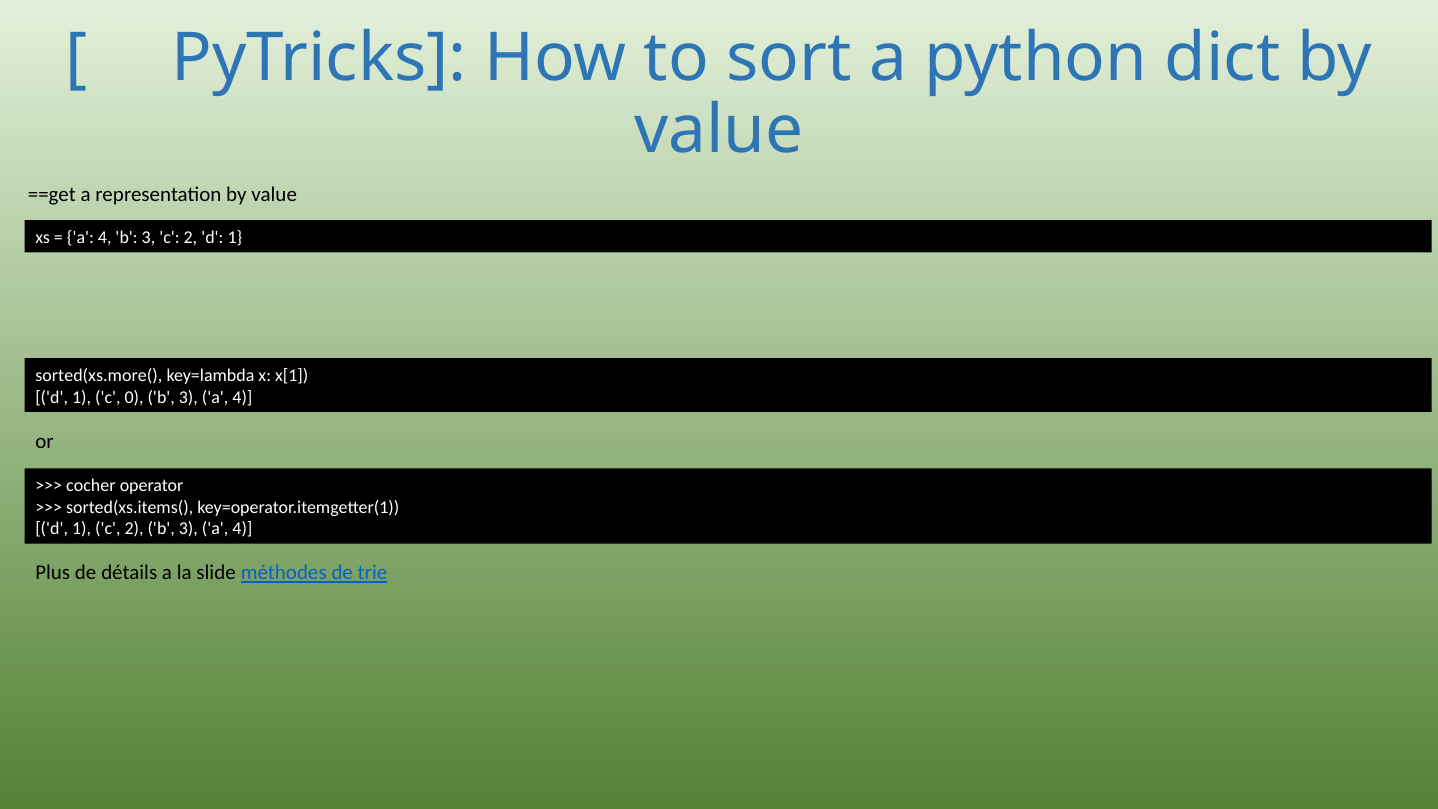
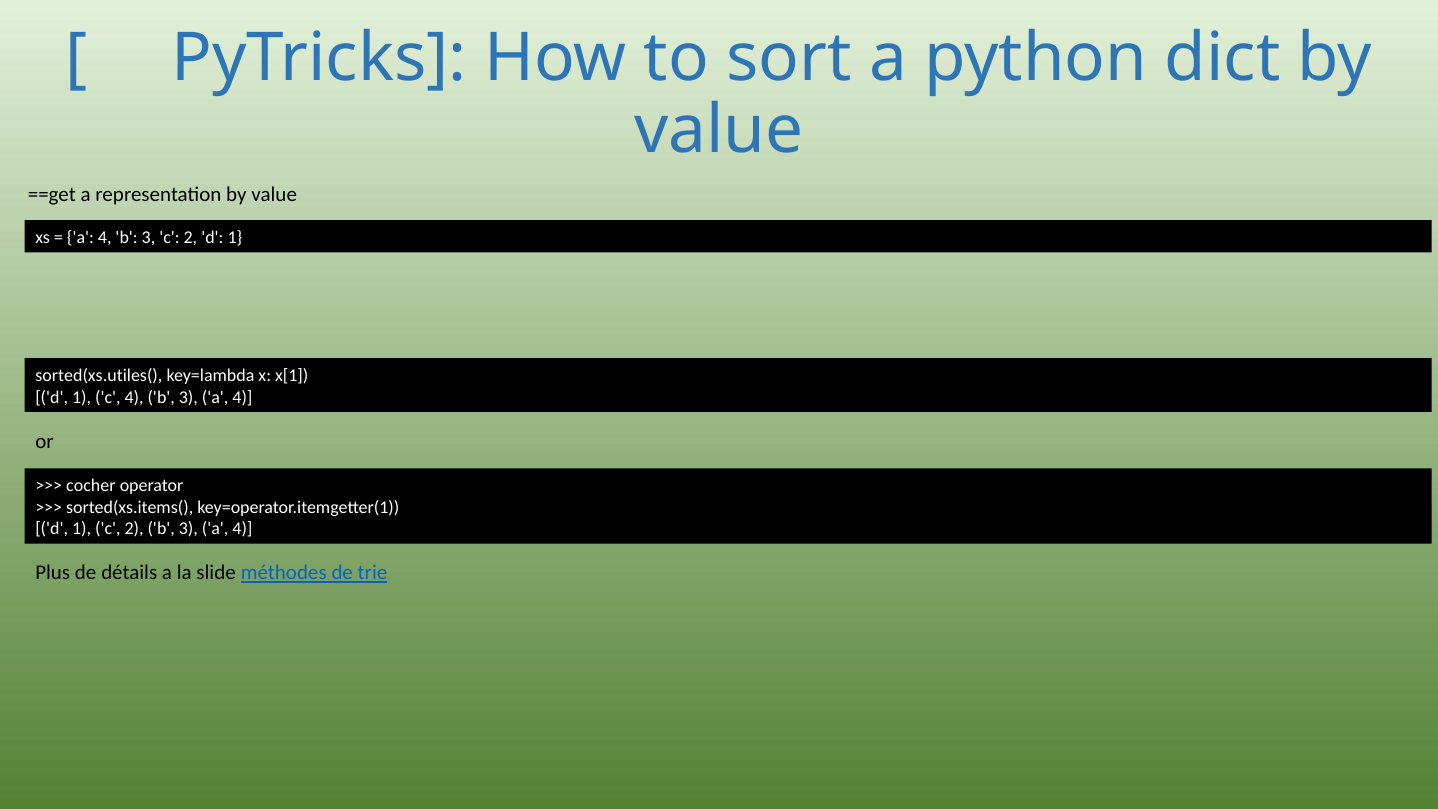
sorted(xs.more(: sorted(xs.more( -> sorted(xs.utiles( (99, 375)
c 0: 0 -> 4 (134, 397)
